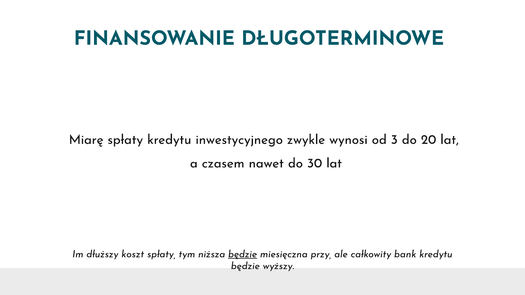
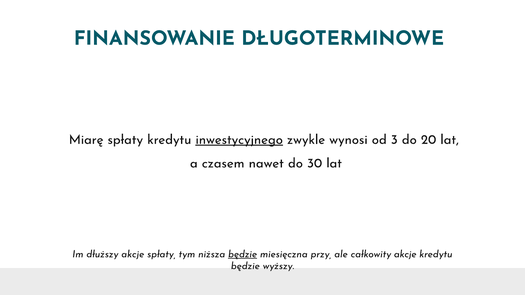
inwestycyjnego underline: none -> present (239, 140)
dłuższy koszt: koszt -> akcje (133, 254)
całkowity bank: bank -> akcje (405, 254)
